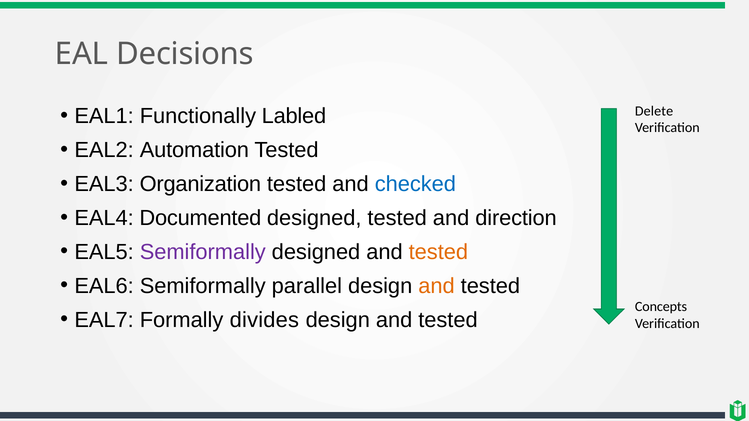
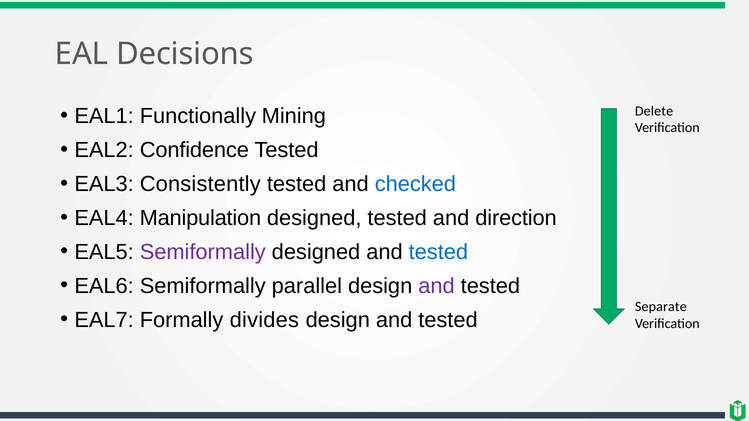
Labled: Labled -> Mining (294, 116)
Automation: Automation -> Confidence (194, 150)
Organization: Organization -> Consistently (200, 184)
Documented: Documented -> Manipulation (200, 218)
tested colour: orange -> blue (438, 252)
and colour: orange -> purple (436, 286)
Concepts: Concepts -> Separate (661, 307)
